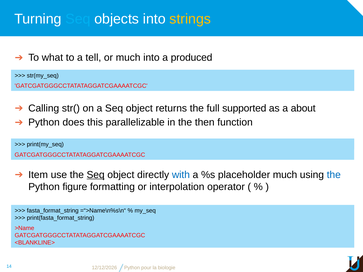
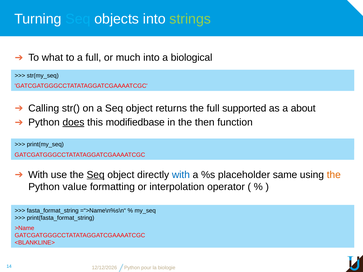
strings colour: yellow -> light green (190, 19)
a tell: tell -> full (93, 58)
produced: produced -> biological (192, 58)
does underline: none -> present (73, 122)
parallelizable: parallelizable -> modifiedbase (135, 122)
Item: Item -> With (38, 175)
placeholder much: much -> same (285, 175)
the colour: blue -> orange (334, 175)
figure: figure -> value (75, 187)
